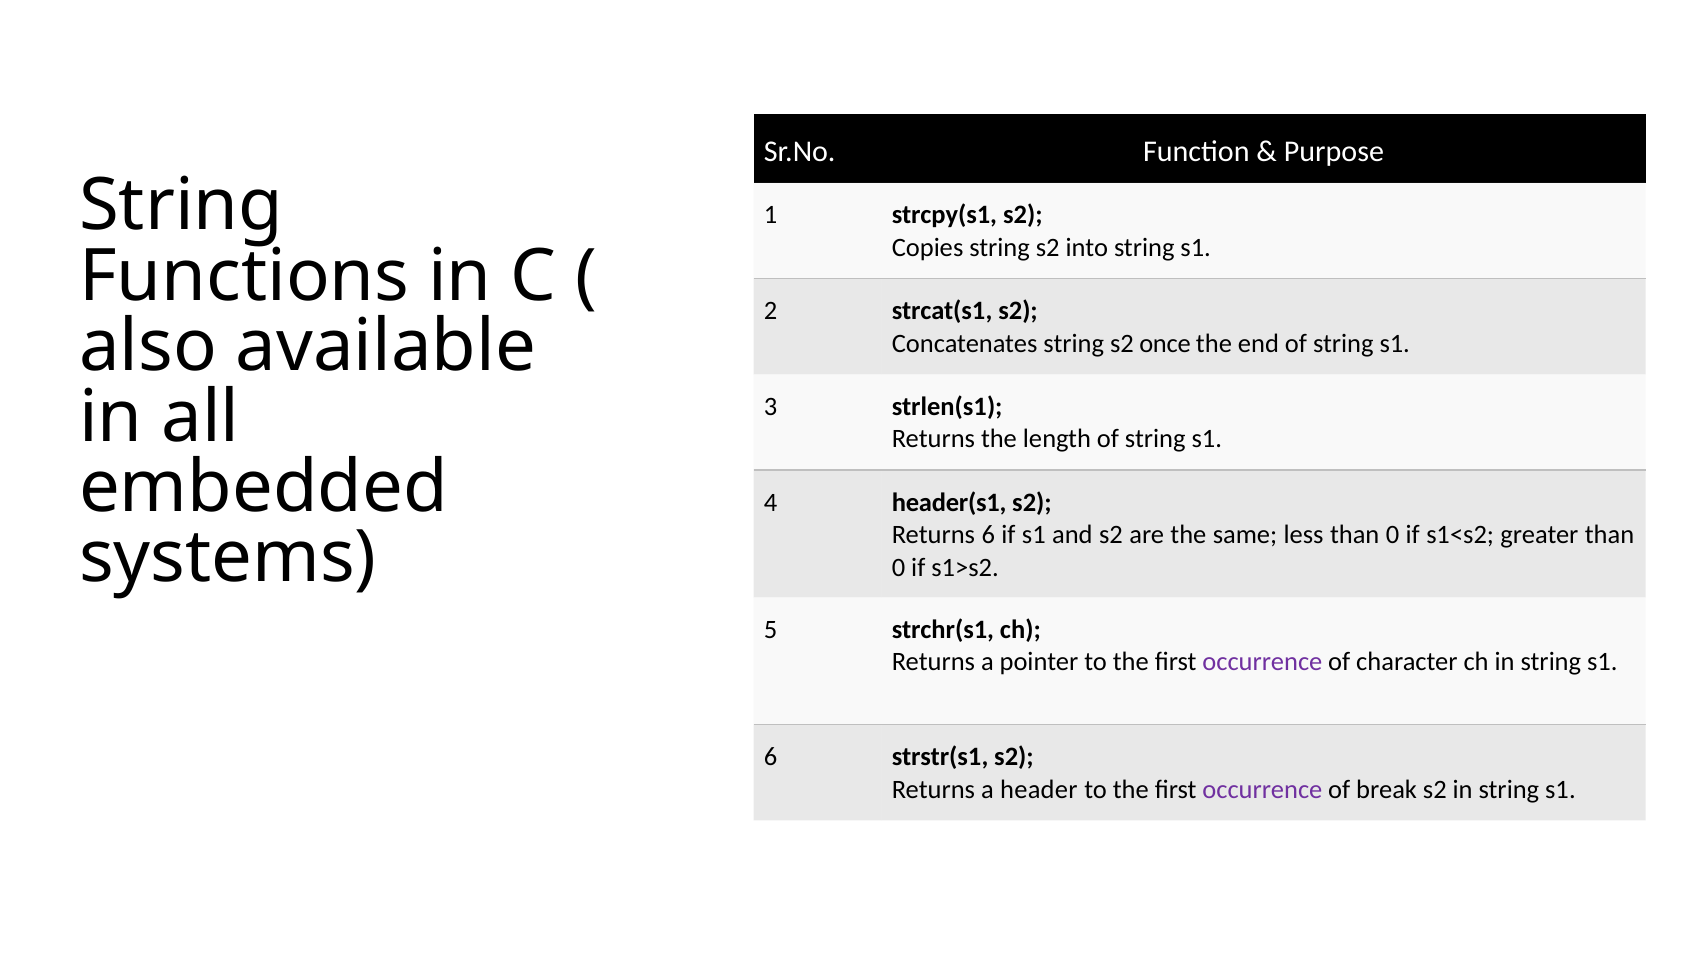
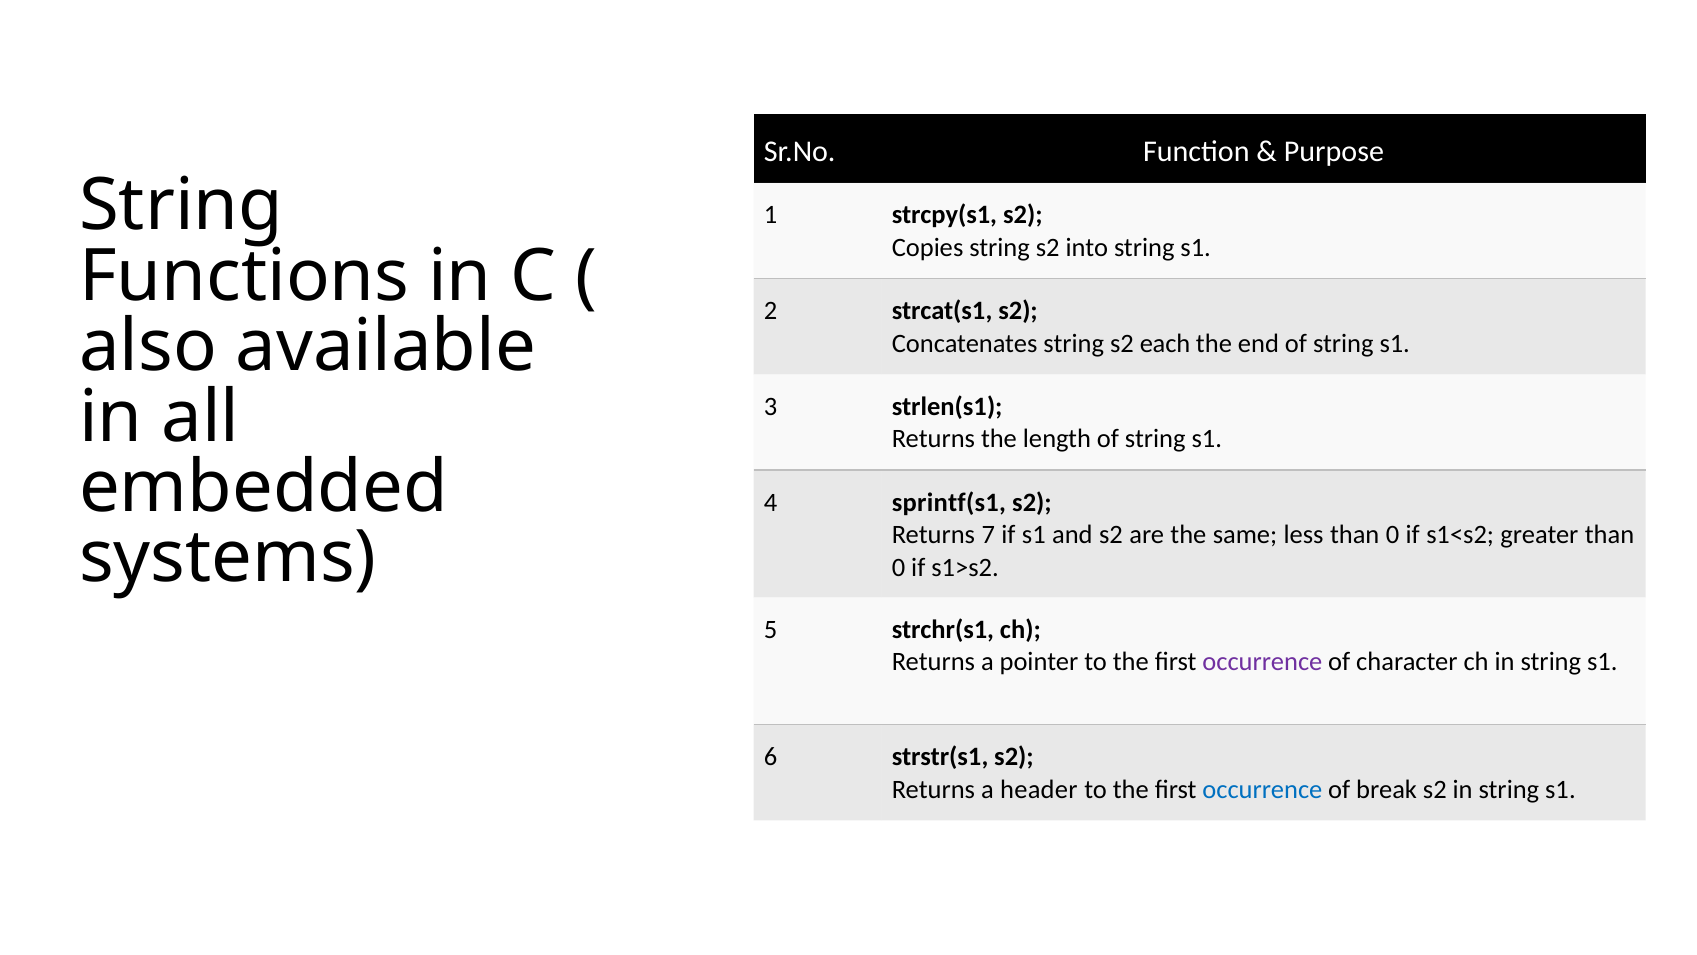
once: once -> each (1165, 343)
header(s1: header(s1 -> sprintf(s1 (949, 502)
Returns 6: 6 -> 7 (988, 535)
occurrence colour: purple -> blue (1262, 789)
